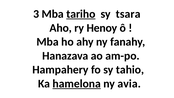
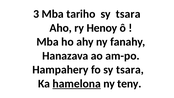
tariho underline: present -> none (81, 14)
fo sy tahio: tahio -> tsara (130, 70)
avia: avia -> teny (129, 84)
